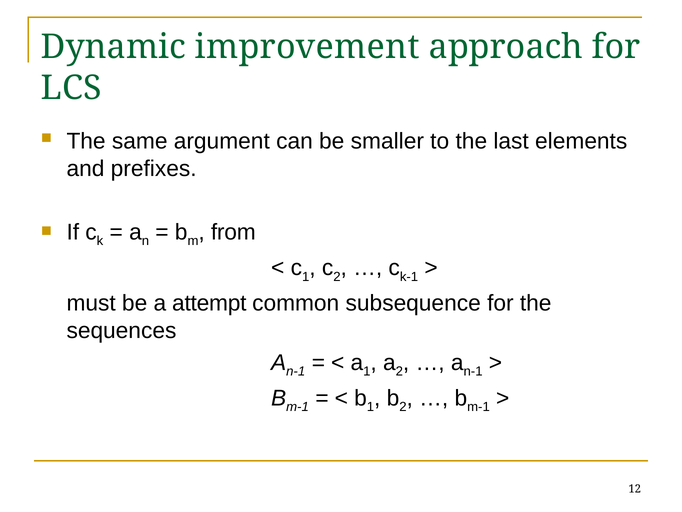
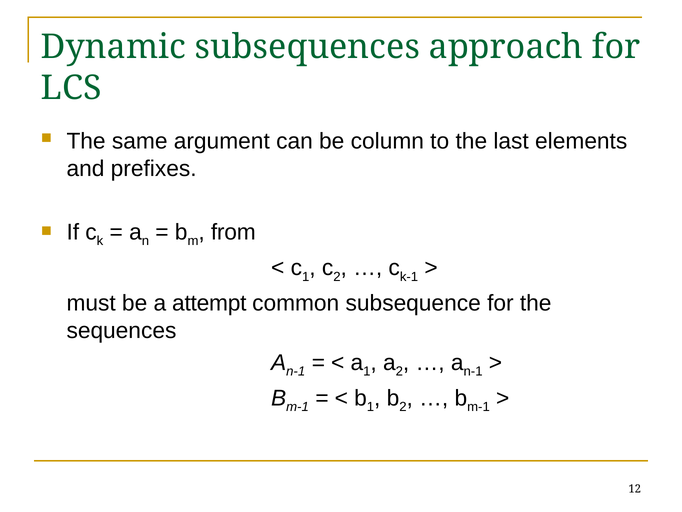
improvement: improvement -> subsequences (307, 47)
smaller: smaller -> column (387, 141)
